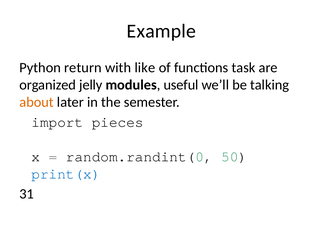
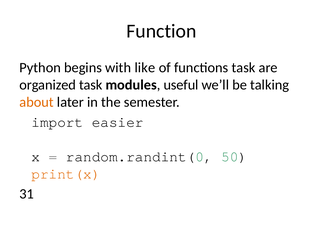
Example: Example -> Function (161, 31)
return: return -> begins (83, 68)
organized jelly: jelly -> task (91, 85)
pieces: pieces -> easier (118, 122)
print(x colour: blue -> orange (66, 174)
